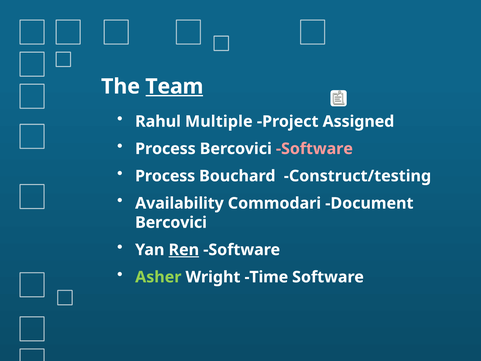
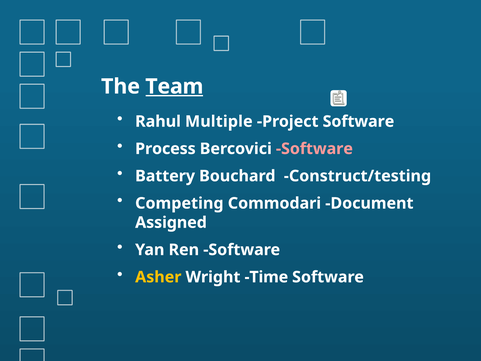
Project Assigned: Assigned -> Software (358, 121)
Process: Process -> Battery (165, 176)
Availability: Availability -> Competing (179, 203)
Bercovici: Bercovici -> Assigned (171, 222)
Ren underline: present -> none (184, 250)
Asher colour: light green -> yellow (158, 277)
